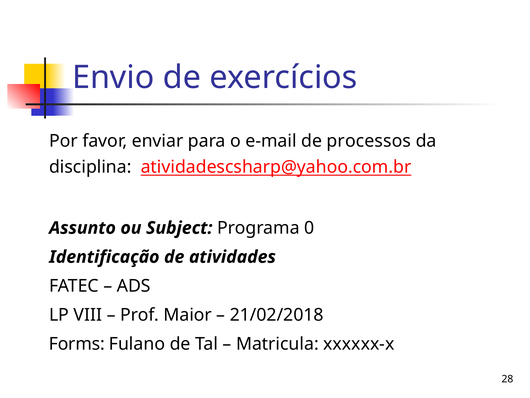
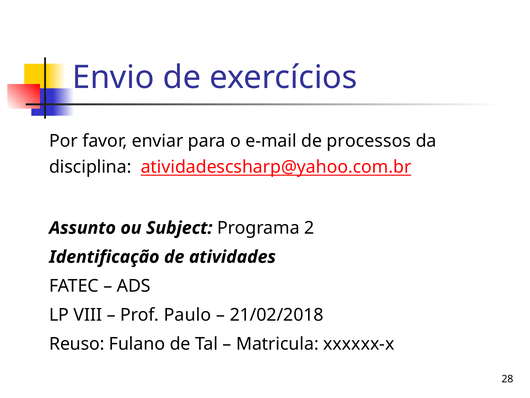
0: 0 -> 2 (309, 228)
Maior: Maior -> Paulo (188, 315)
Forms: Forms -> Reuso (77, 344)
